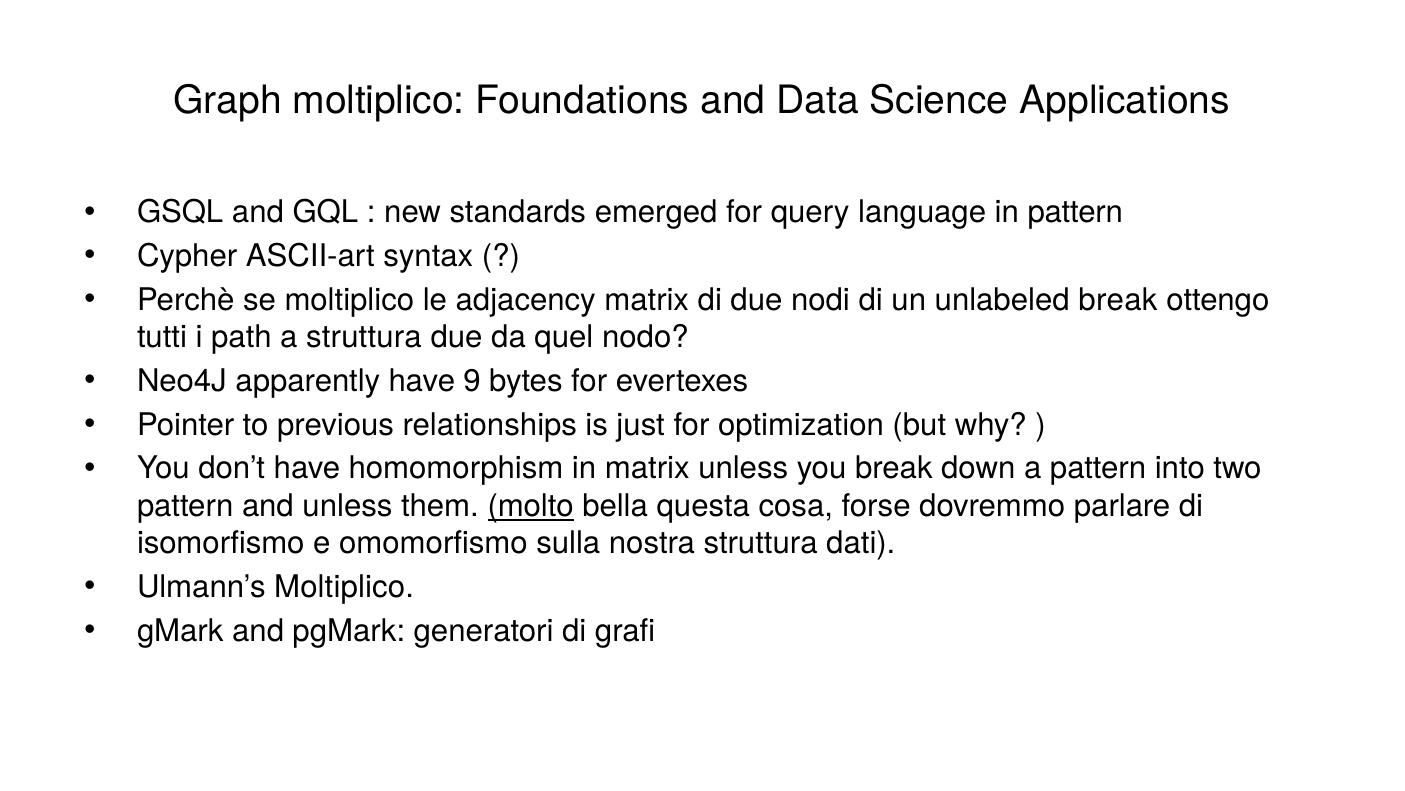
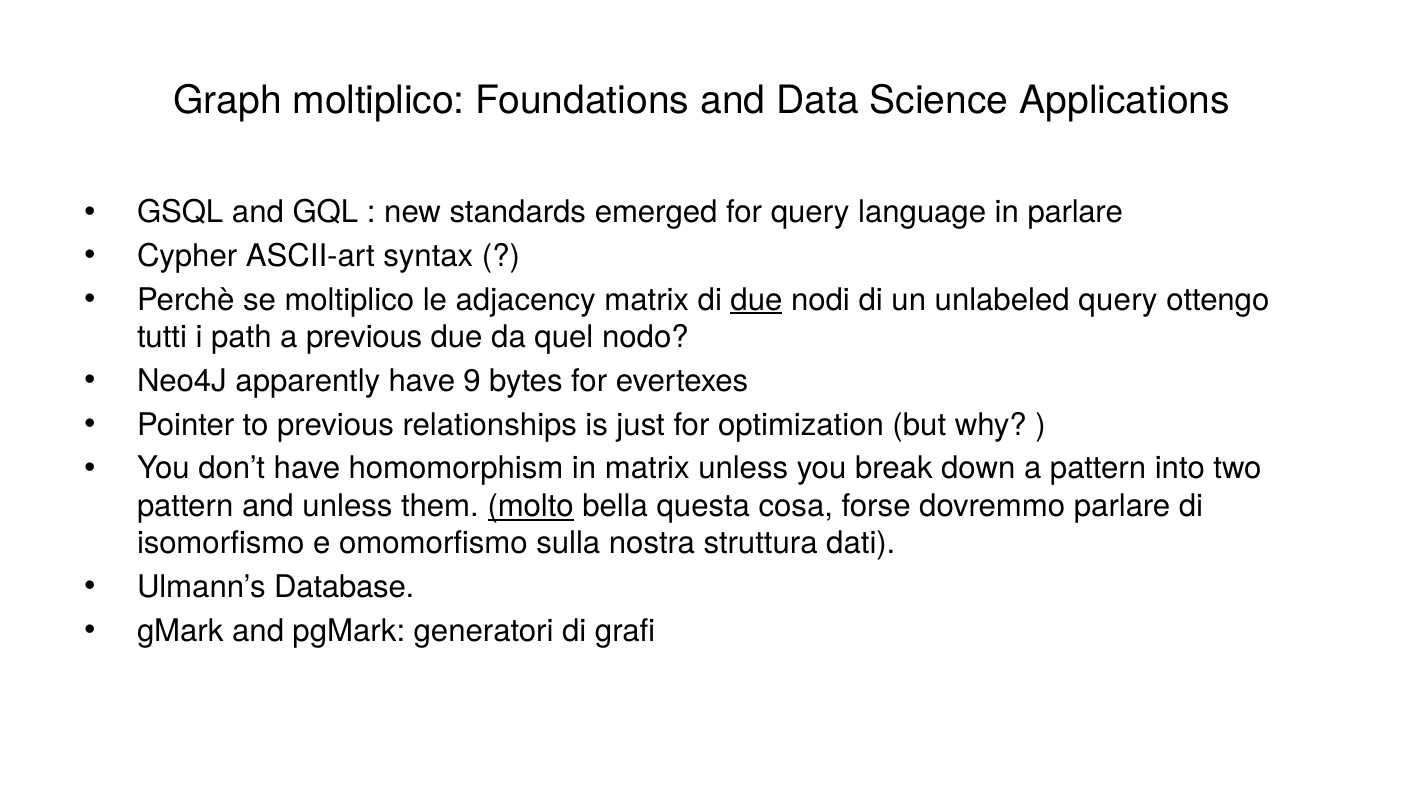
in pattern: pattern -> parlare (1075, 212)
due underline: none -> present (756, 300)
unlabeled break: break -> query (1118, 300)
a struttura: struttura -> previous (364, 337)
Ulmann’s Moltiplico: Moltiplico -> Database (344, 587)
